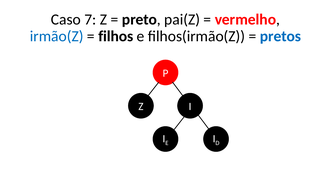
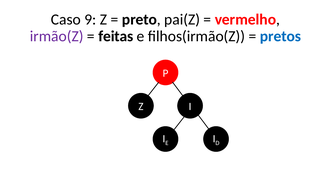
7: 7 -> 9 (90, 19)
irmão(Z colour: blue -> purple (57, 36)
filhos: filhos -> feitas (116, 36)
